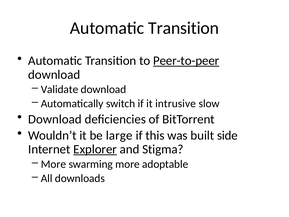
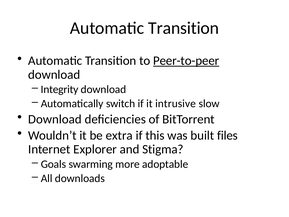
Validate: Validate -> Integrity (60, 89)
large: large -> extra (119, 135)
side: side -> files (227, 135)
Explorer underline: present -> none (95, 149)
More: More -> Goals (53, 164)
